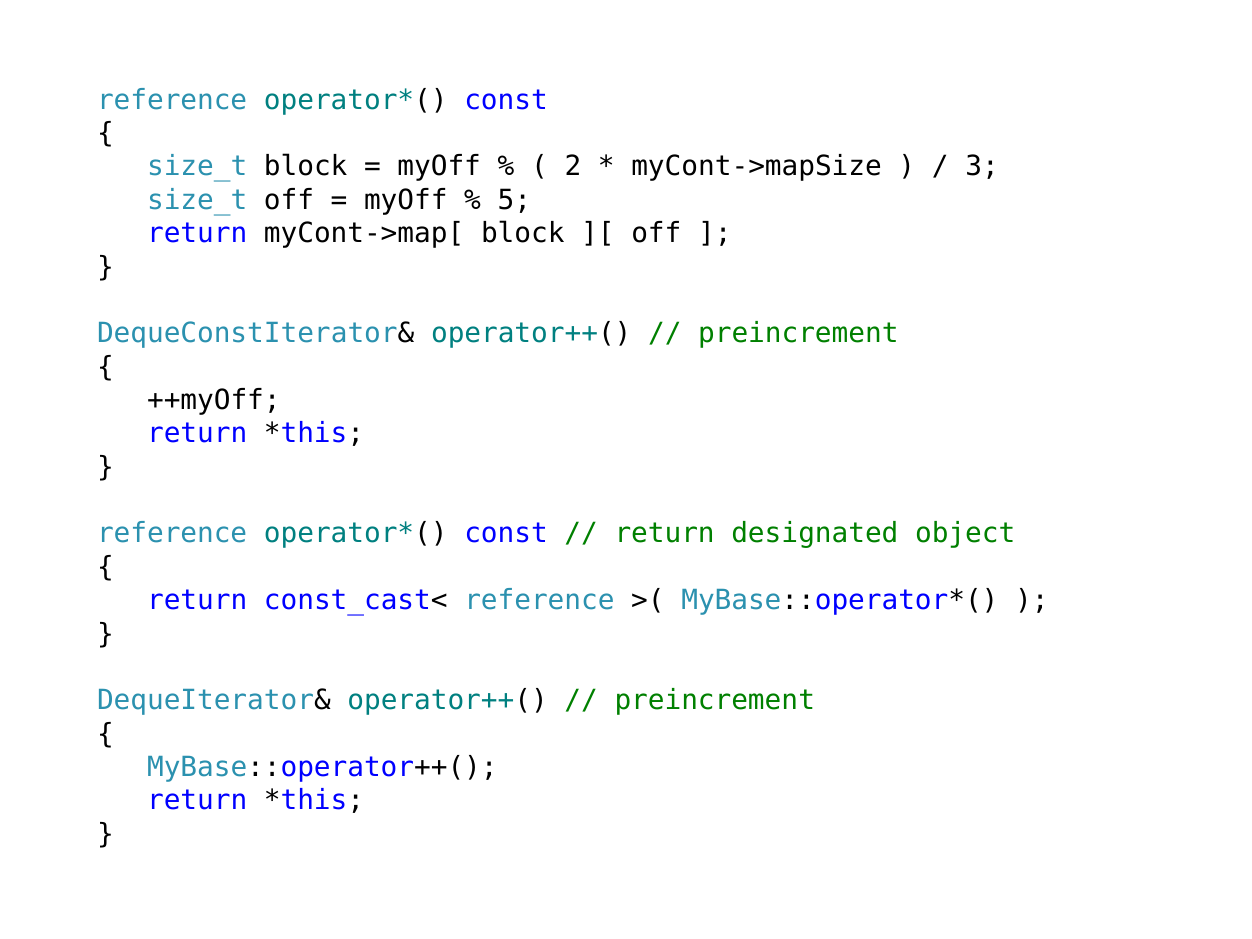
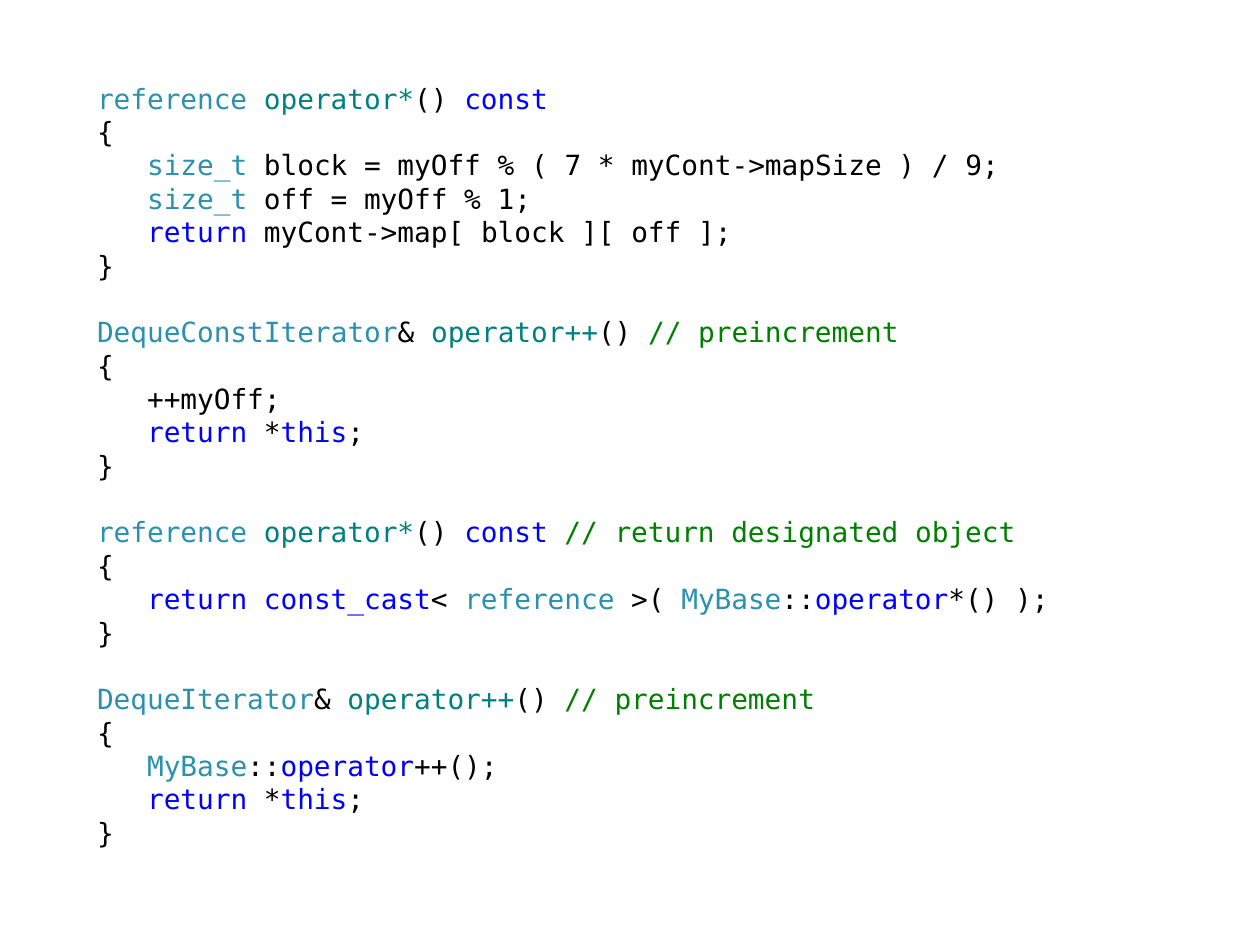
2: 2 -> 7 (573, 167)
3: 3 -> 9 (982, 167)
5: 5 -> 1 (514, 200)
